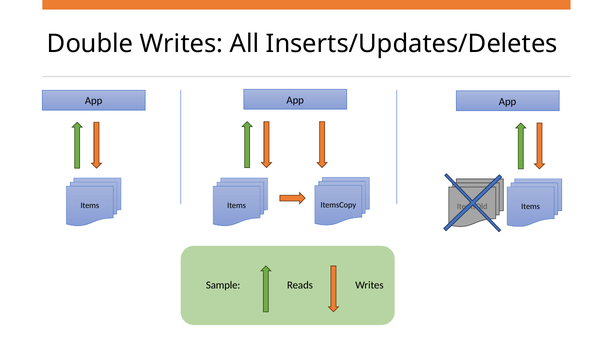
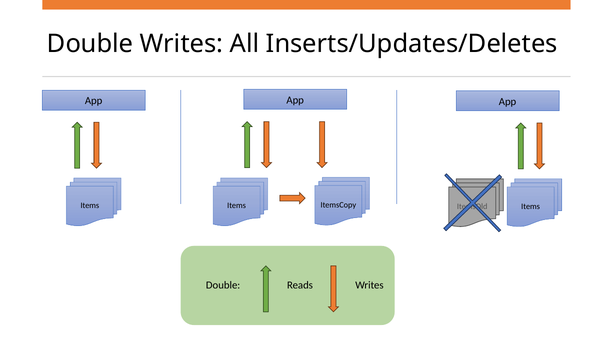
Sample: Sample -> Double (223, 285)
